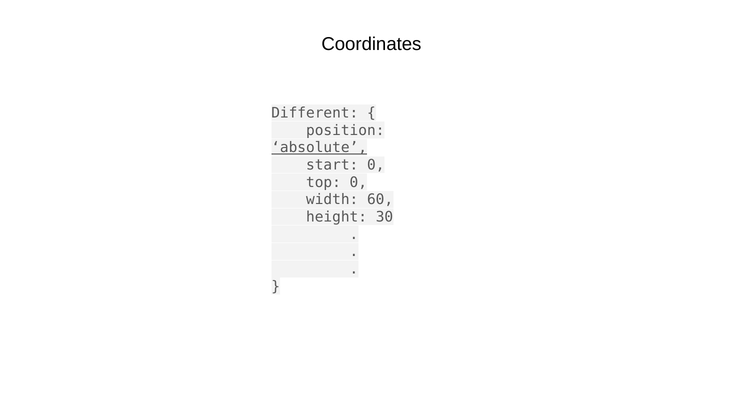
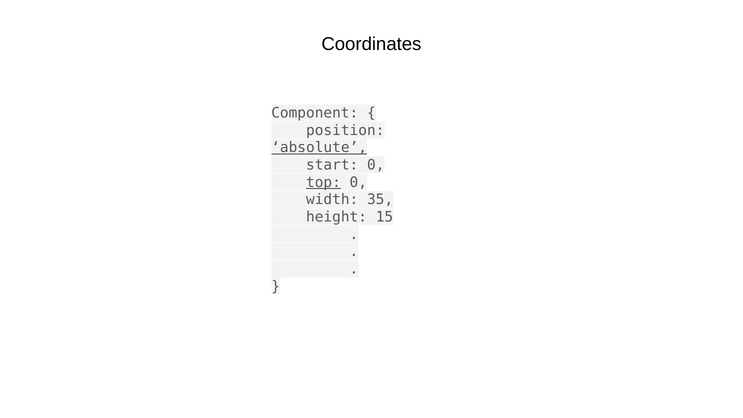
Different: Different -> Component (315, 113)
top underline: none -> present (323, 182)
60: 60 -> 35 (380, 200)
30: 30 -> 15 (384, 217)
